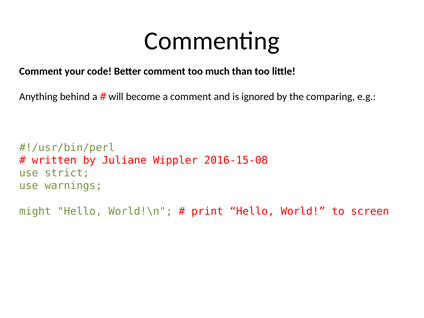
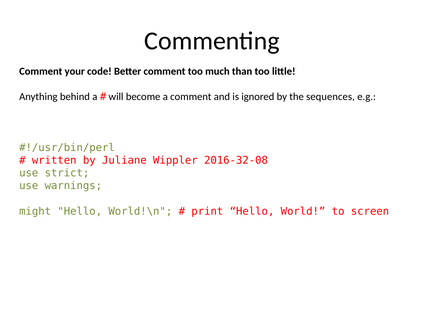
comparing: comparing -> sequences (330, 97)
2016-15-08: 2016-15-08 -> 2016-32-08 (236, 160)
